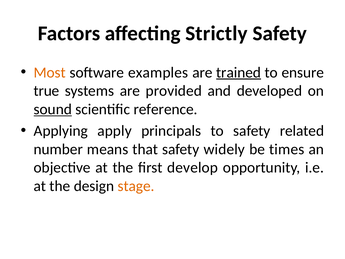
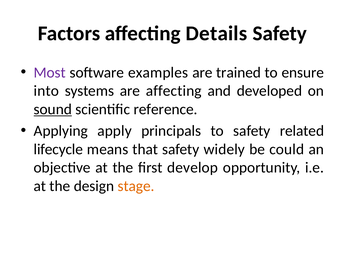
Strictly: Strictly -> Details (216, 33)
Most colour: orange -> purple (50, 72)
trained underline: present -> none (239, 72)
true: true -> into (46, 91)
are provided: provided -> affecting (174, 91)
number: number -> lifecycle (58, 149)
times: times -> could (287, 149)
